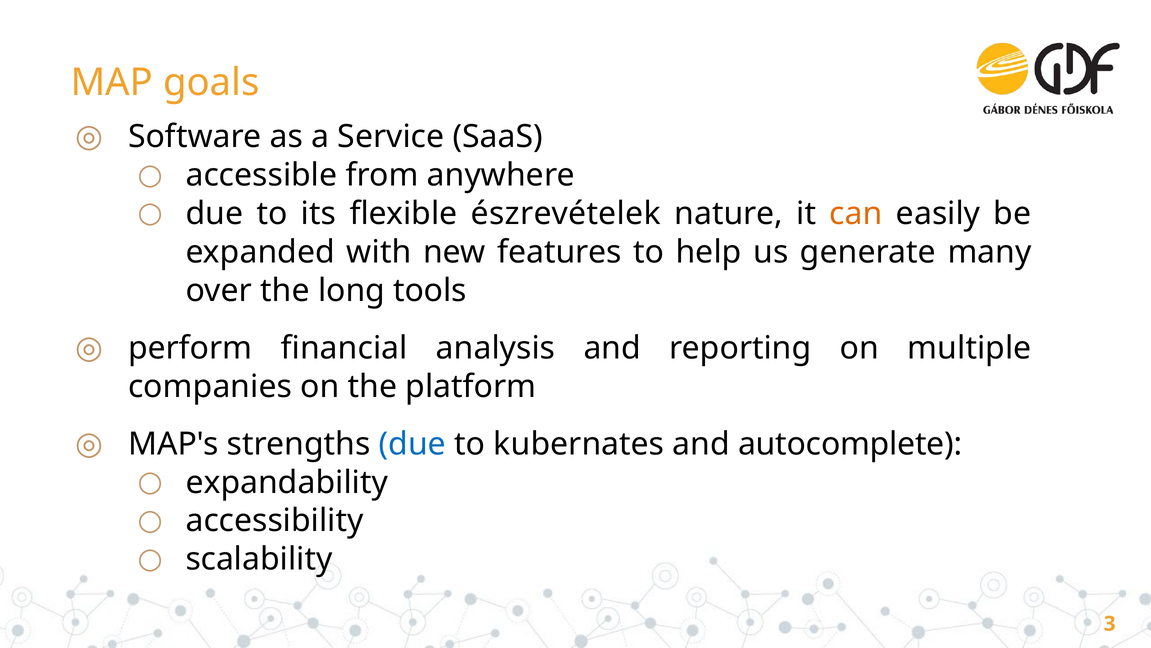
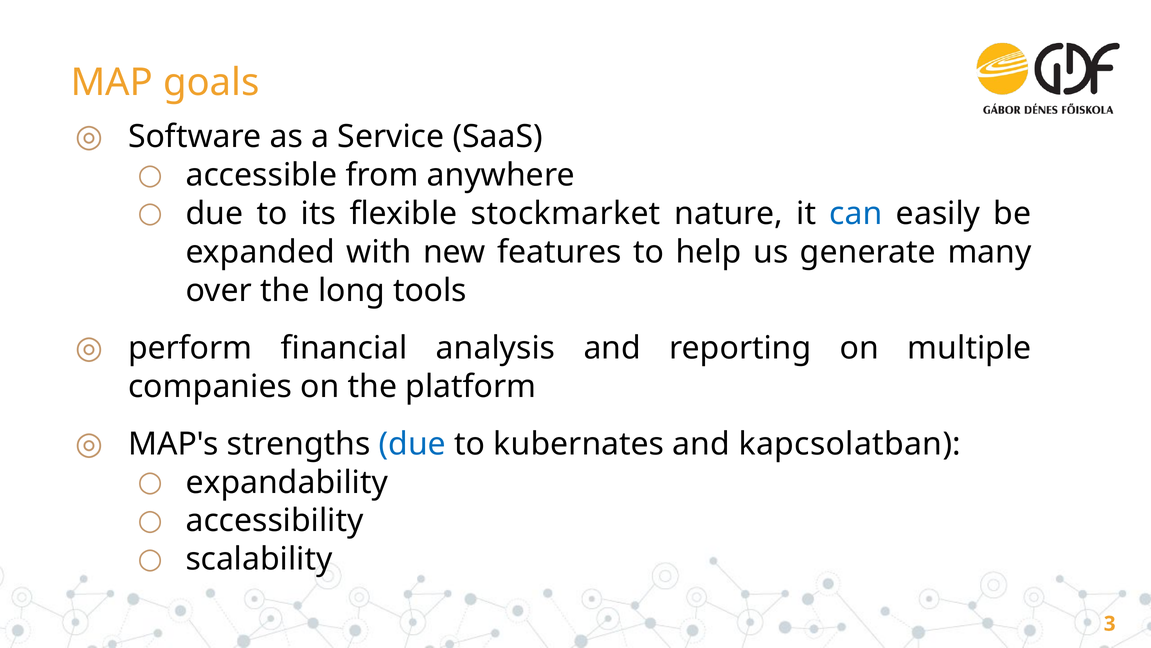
észrevételek: észrevételek -> stockmarket (566, 213)
can colour: orange -> blue (856, 213)
autocomplete: autocomplete -> kapcsolatban (850, 444)
